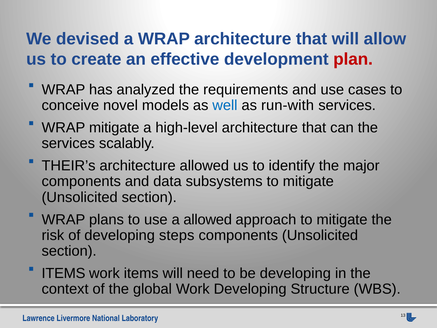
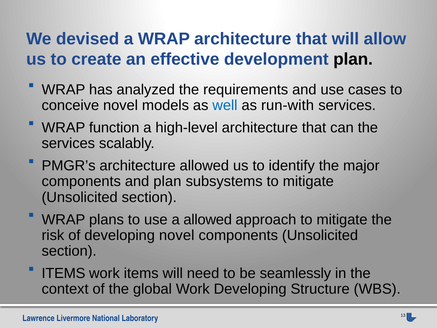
plan colour: red -> black (353, 59)
WRAP mitigate: mitigate -> function (114, 128)
THEIR’s: THEIR’s -> PMGR’s (69, 166)
and data: data -> plan (167, 181)
developing steps: steps -> novel (177, 235)
be developing: developing -> seamlessly (295, 273)
